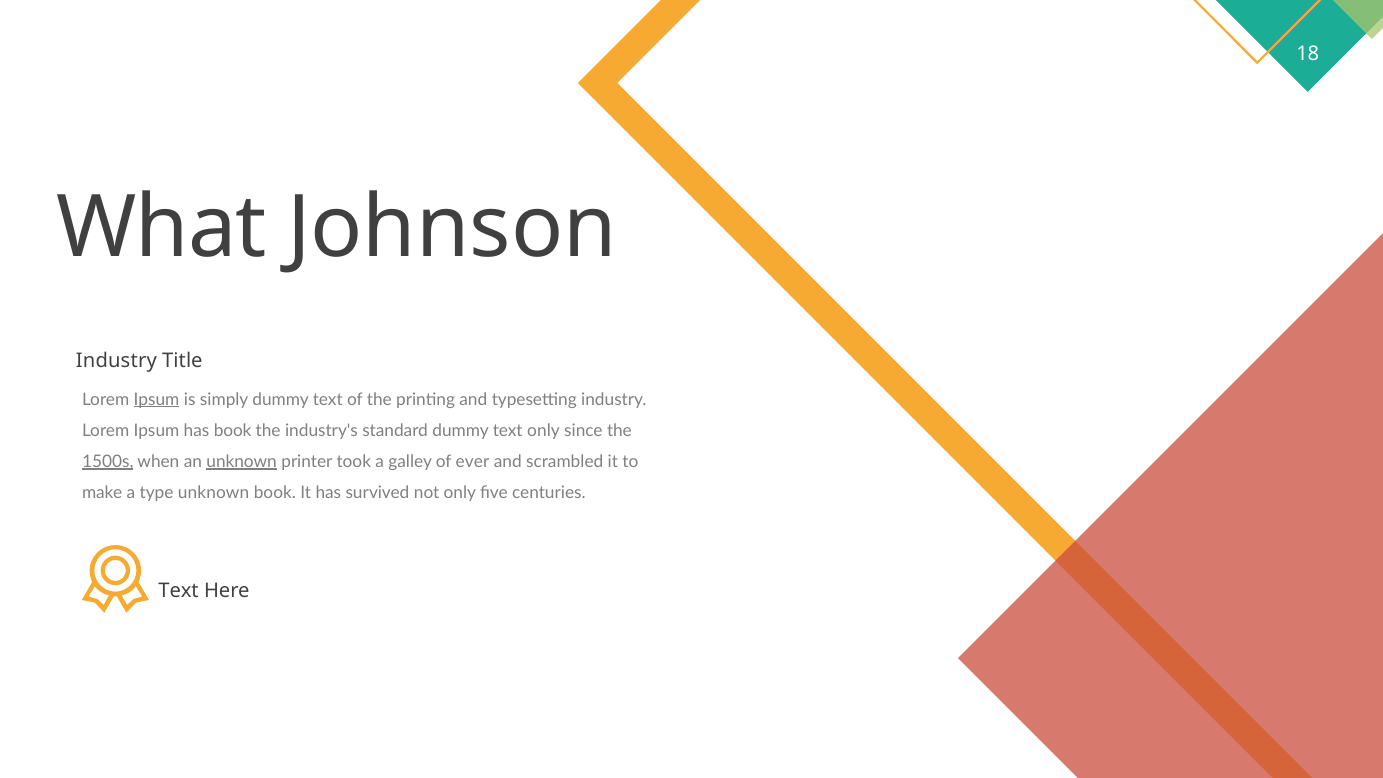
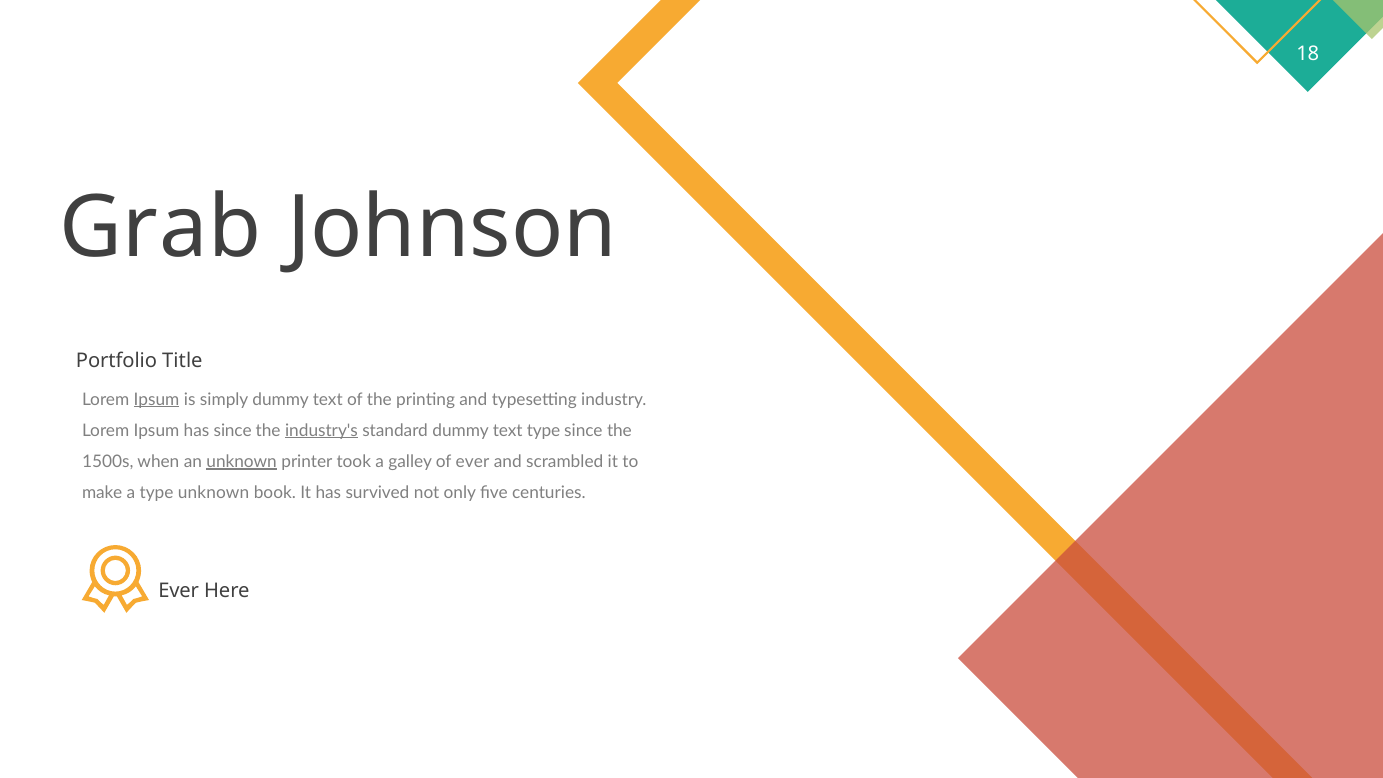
What: What -> Grab (161, 228)
Industry: Industry -> Portfolio (116, 360)
has book: book -> since (233, 430)
industry's underline: none -> present (321, 430)
text only: only -> type (544, 430)
1500s underline: present -> none (108, 462)
Text: Text -> Ever (179, 591)
